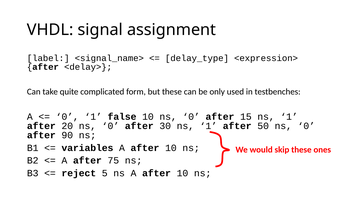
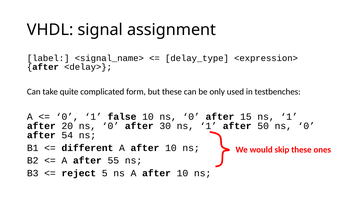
90: 90 -> 54 (67, 135)
variables: variables -> different (87, 148)
75: 75 -> 55 (113, 161)
